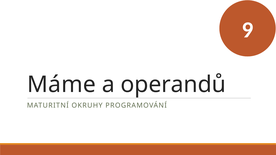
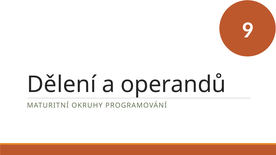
Máme: Máme -> Dělení (62, 85)
